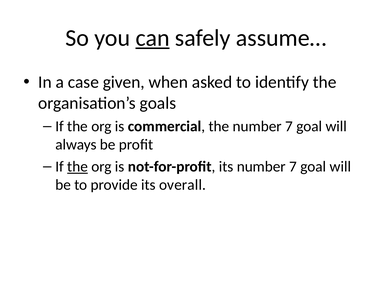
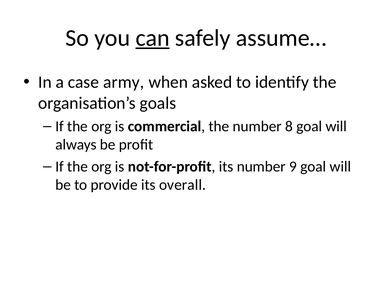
given: given -> army (124, 82)
the number 7: 7 -> 8 (289, 126)
the underline: present -> none (78, 167)
its number 7: 7 -> 9 (293, 167)
